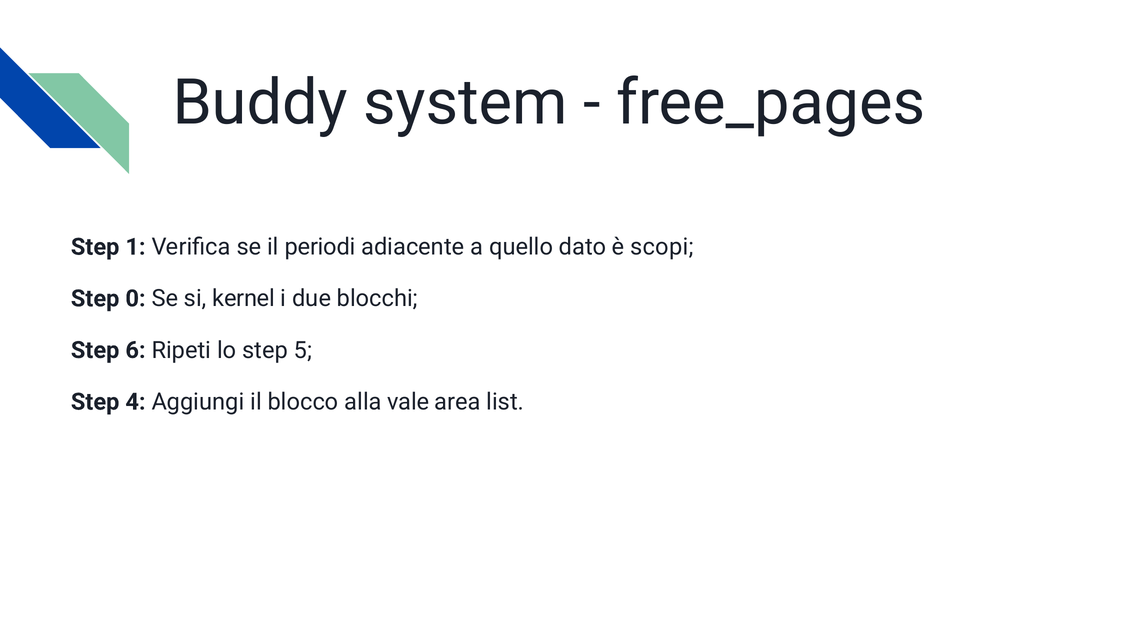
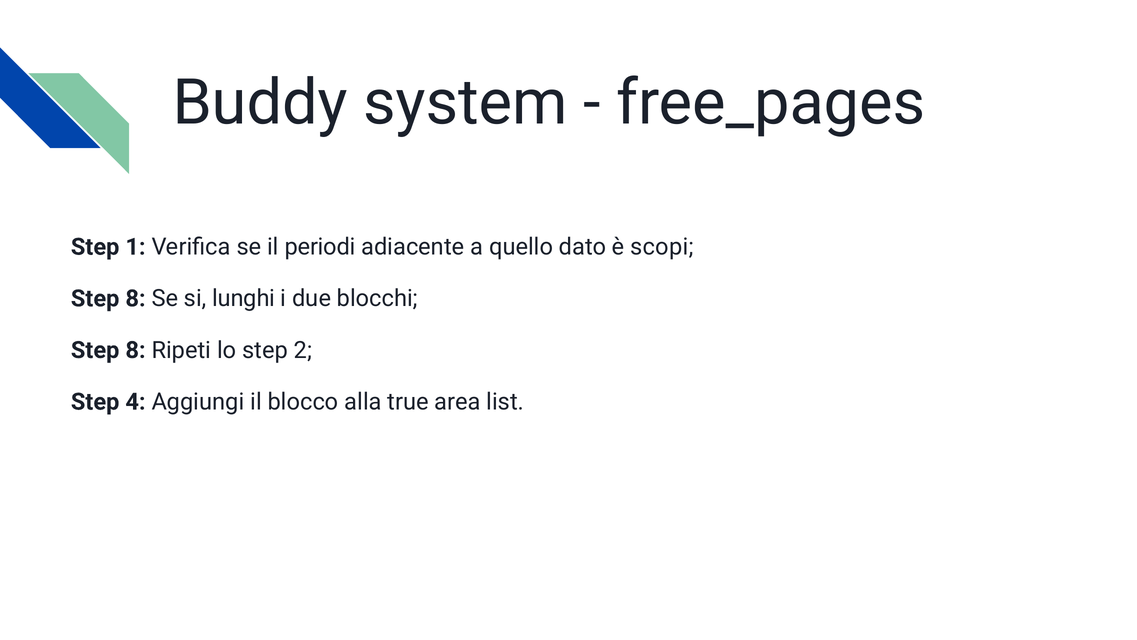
0: 0 -> 8 (136, 298)
kernel: kernel -> lunghi (244, 298)
6: 6 -> 8 (136, 350)
5: 5 -> 2 (303, 350)
vale: vale -> true (408, 402)
